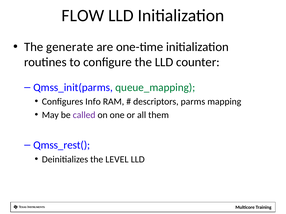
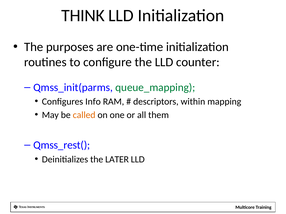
FLOW: FLOW -> THINK (83, 16)
generate: generate -> purposes (70, 47)
parms: parms -> within (193, 102)
called colour: purple -> orange (84, 115)
LEVEL: LEVEL -> LATER (117, 160)
